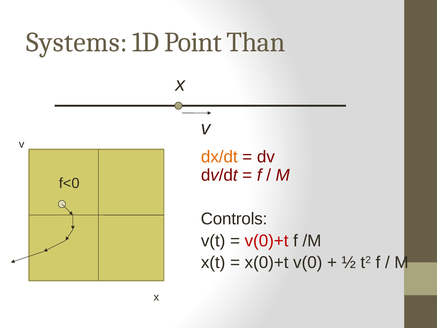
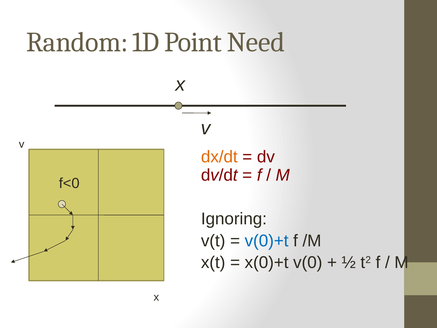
Systems: Systems -> Random (77, 42)
Than: Than -> Need (256, 42)
Controls: Controls -> Ignoring (234, 219)
v(0)+t colour: red -> blue (267, 241)
